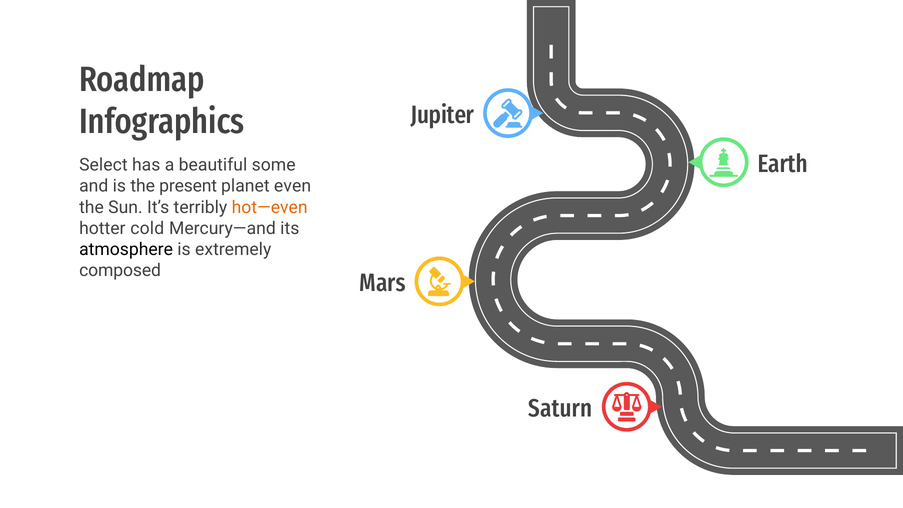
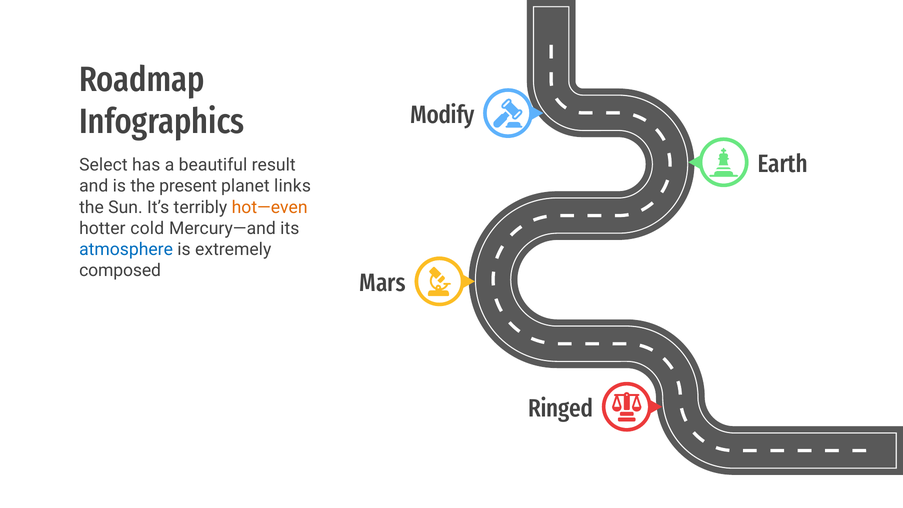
Jupiter: Jupiter -> Modify (442, 115)
some: some -> result (274, 165)
even: even -> links (293, 186)
atmosphere colour: black -> blue (126, 249)
Saturn: Saturn -> Ringed (561, 409)
